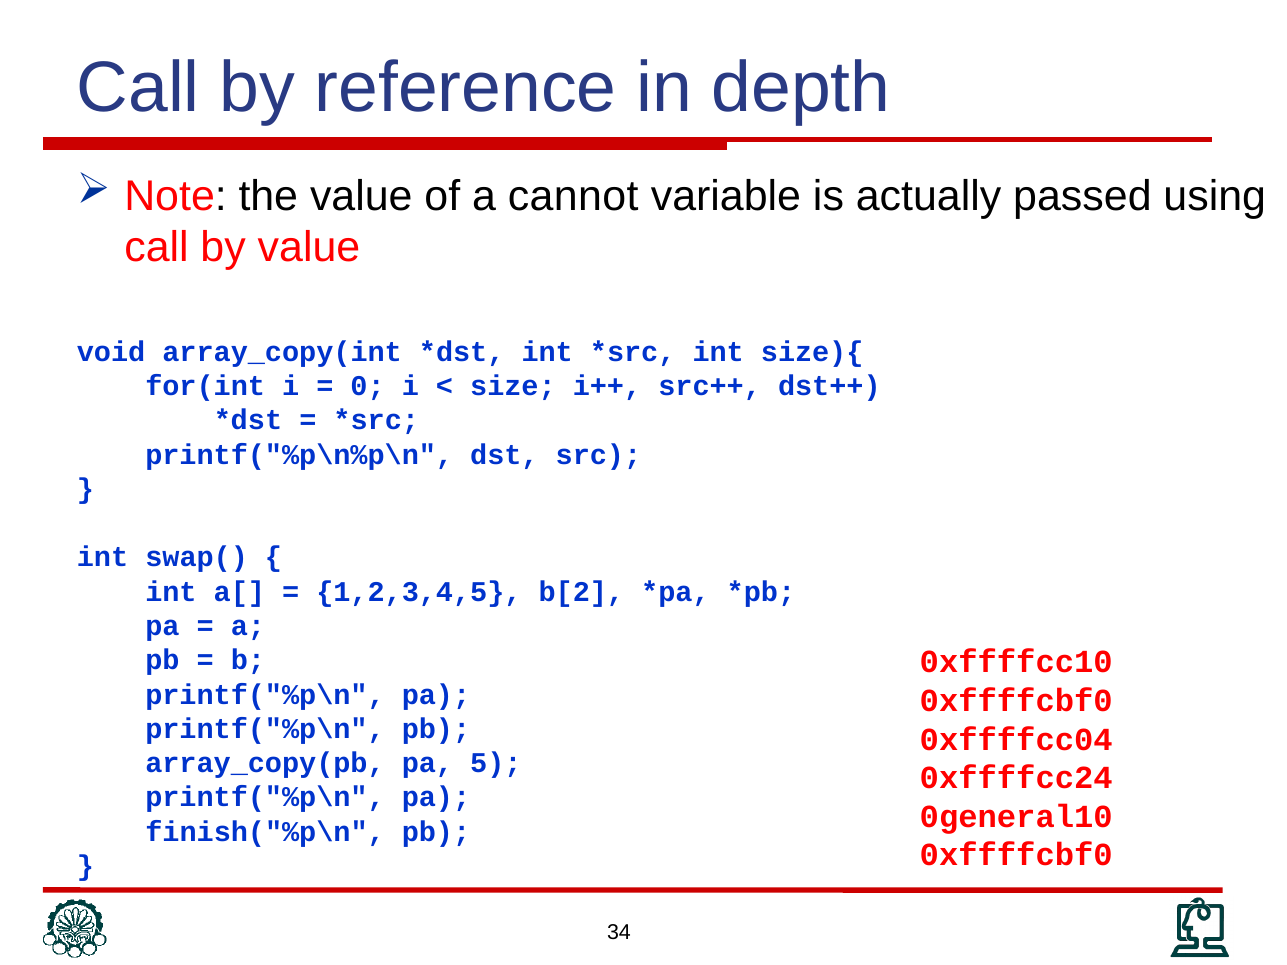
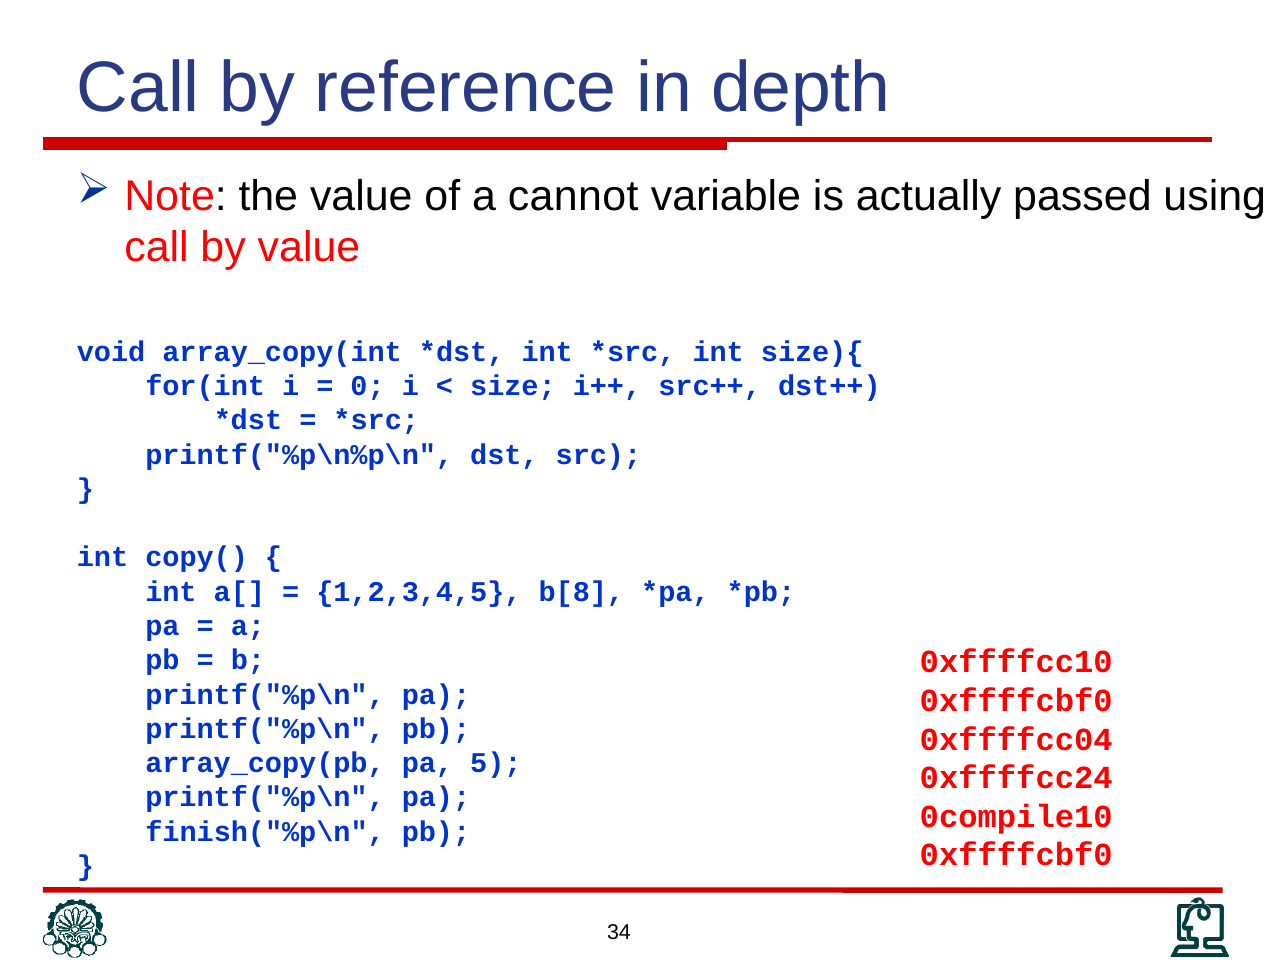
swap(: swap( -> copy( (197, 558)
b[2: b[2 -> b[8 (581, 592)
0general10: 0general10 -> 0compile10 (1016, 817)
